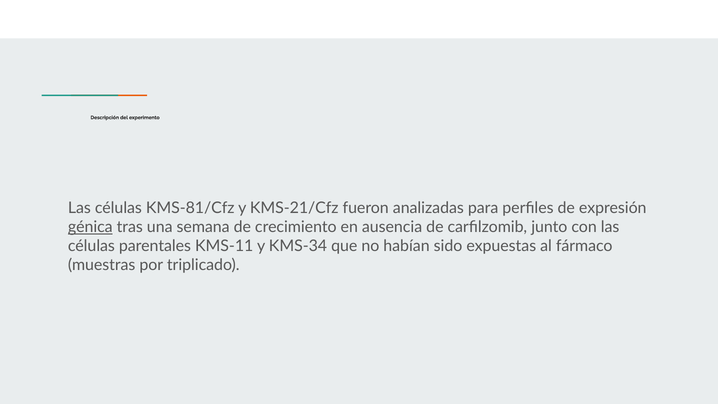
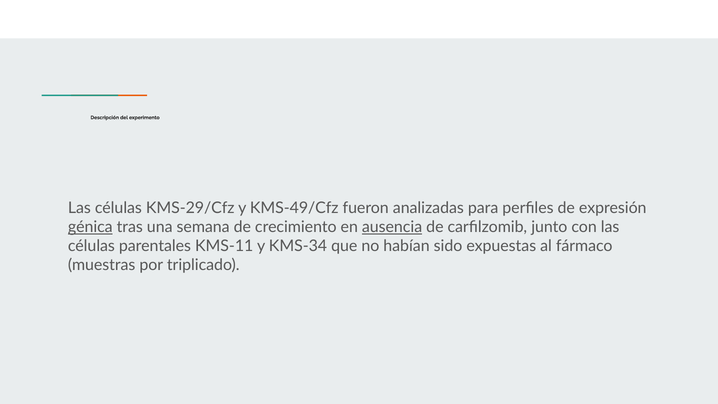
KMS-81/Cfz: KMS-81/Cfz -> KMS-29/Cfz (190, 208)
KMS-21/Cfz: KMS-21/Cfz -> KMS-49/Cfz (294, 208)
ausencia underline: none -> present (392, 227)
